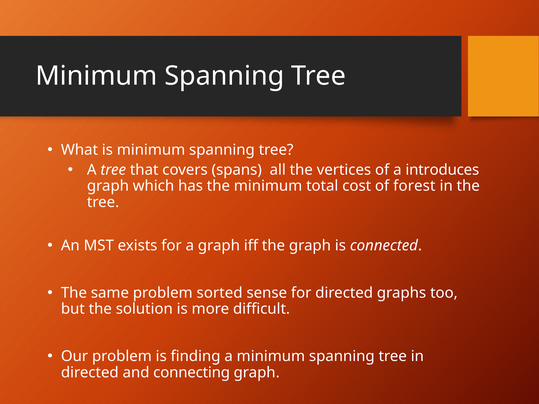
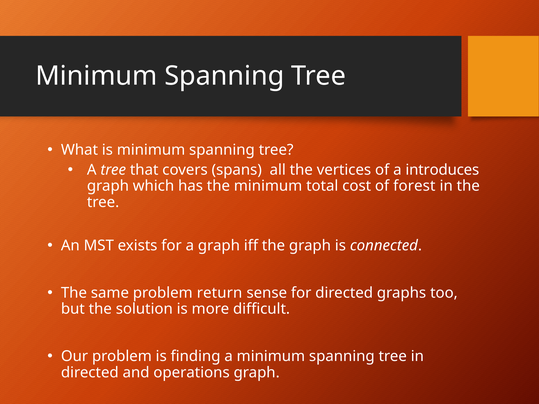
sorted: sorted -> return (220, 293)
connecting: connecting -> operations (192, 373)
